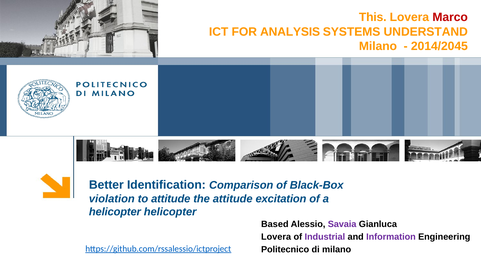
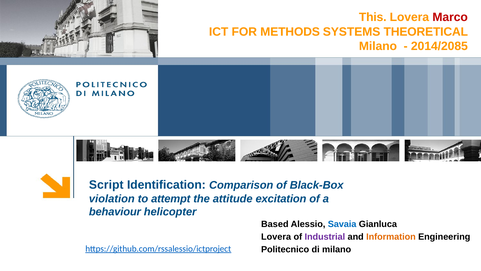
ANALYSIS: ANALYSIS -> METHODS (290, 32)
UNDERSTAND: UNDERSTAND -> THEORETICAL (426, 32)
2014/2045: 2014/2045 -> 2014/2085 (439, 46)
Better: Better -> Script (106, 185)
to attitude: attitude -> attempt (171, 198)
helicopter: helicopter -> behaviour (115, 212)
Savaia colour: purple -> blue (342, 224)
Information colour: purple -> orange (391, 237)
